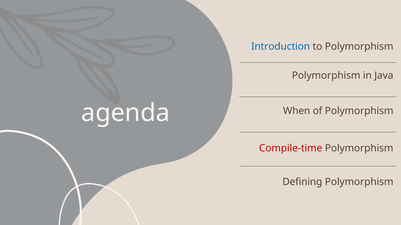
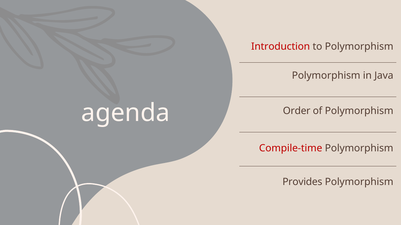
Introduction colour: blue -> red (281, 47)
When: When -> Order (297, 111)
Defining: Defining -> Provides (302, 182)
